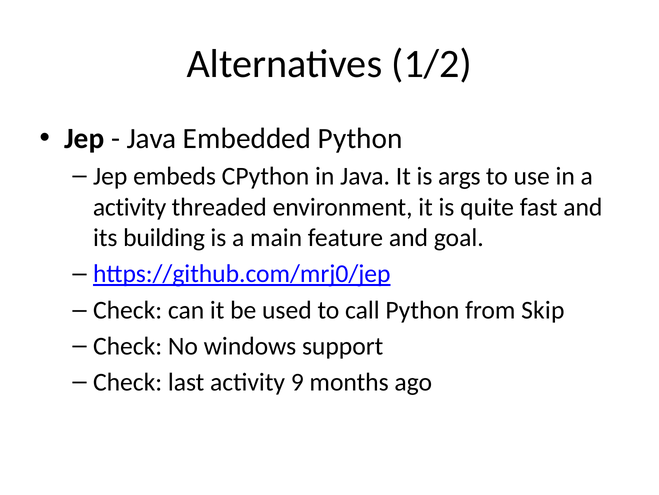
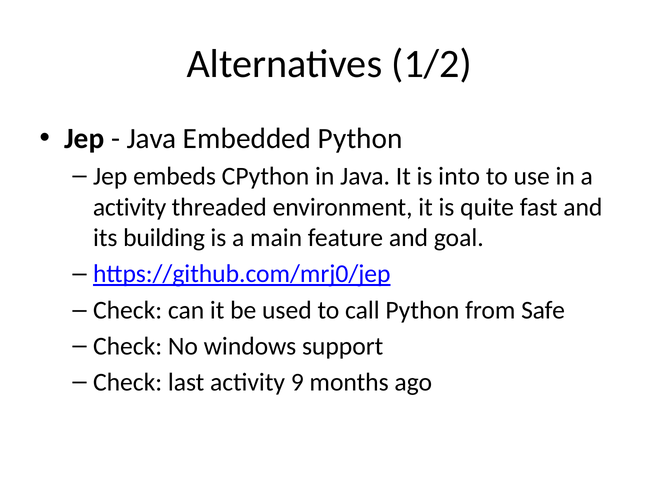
args: args -> into (459, 176)
Skip: Skip -> Safe (543, 310)
